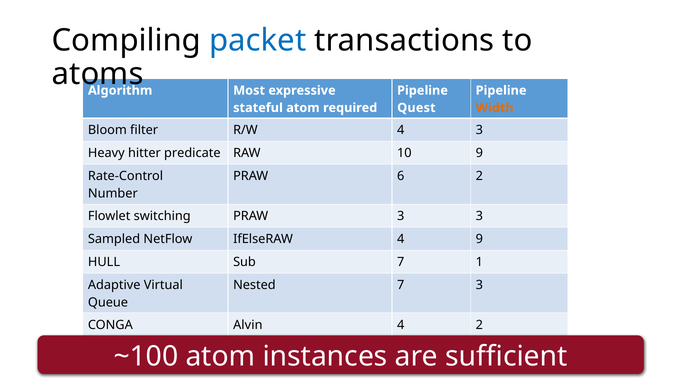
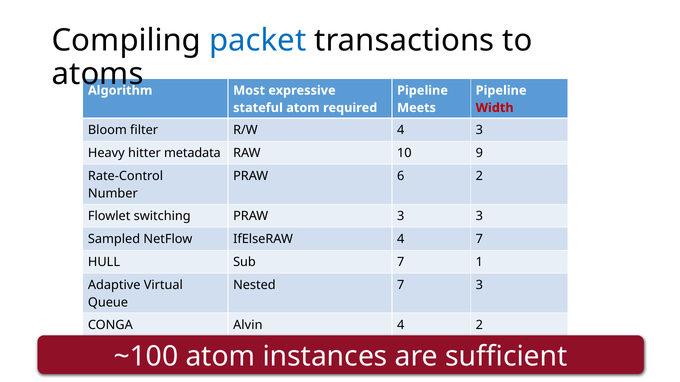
Quest: Quest -> Meets (416, 108)
Width colour: orange -> red (495, 108)
predicate: predicate -> metadata (192, 153)
4 9: 9 -> 7 (479, 239)
